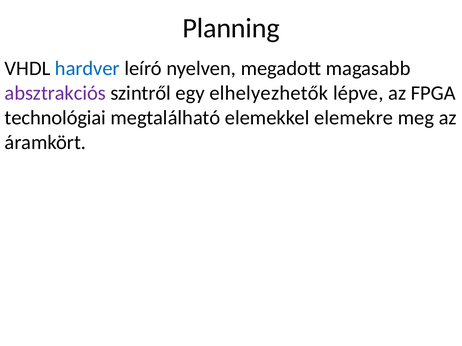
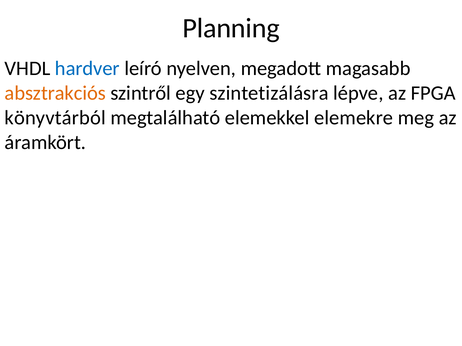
absztrakciós colour: purple -> orange (55, 93)
elhelyezhetők: elhelyezhetők -> szintetizálásra (269, 93)
technológiai: technológiai -> könyvtárból (55, 118)
